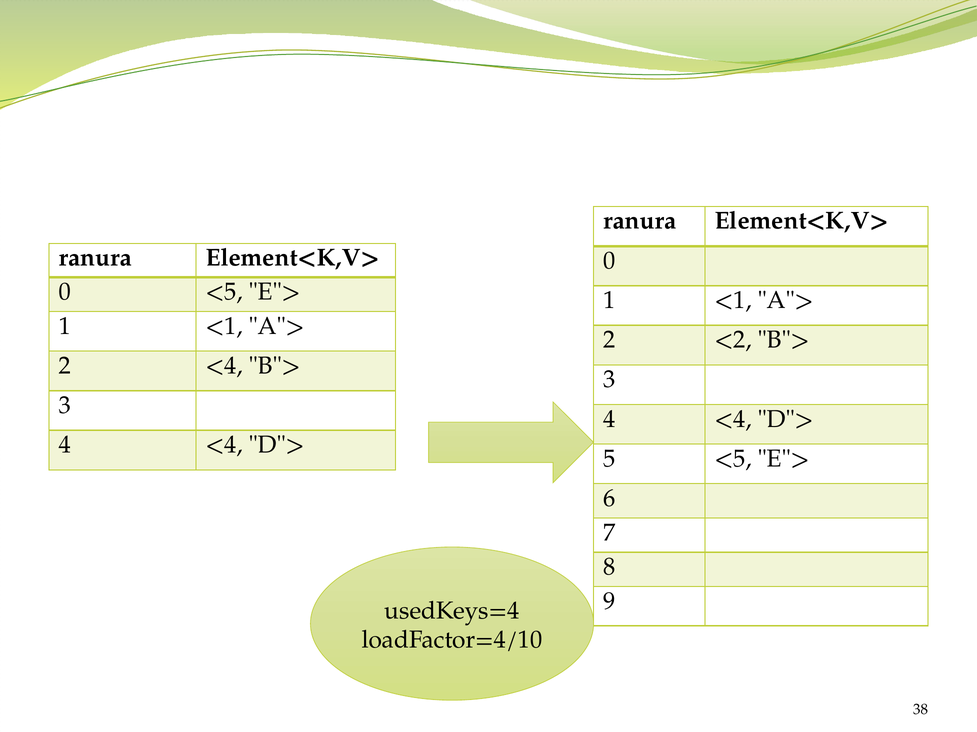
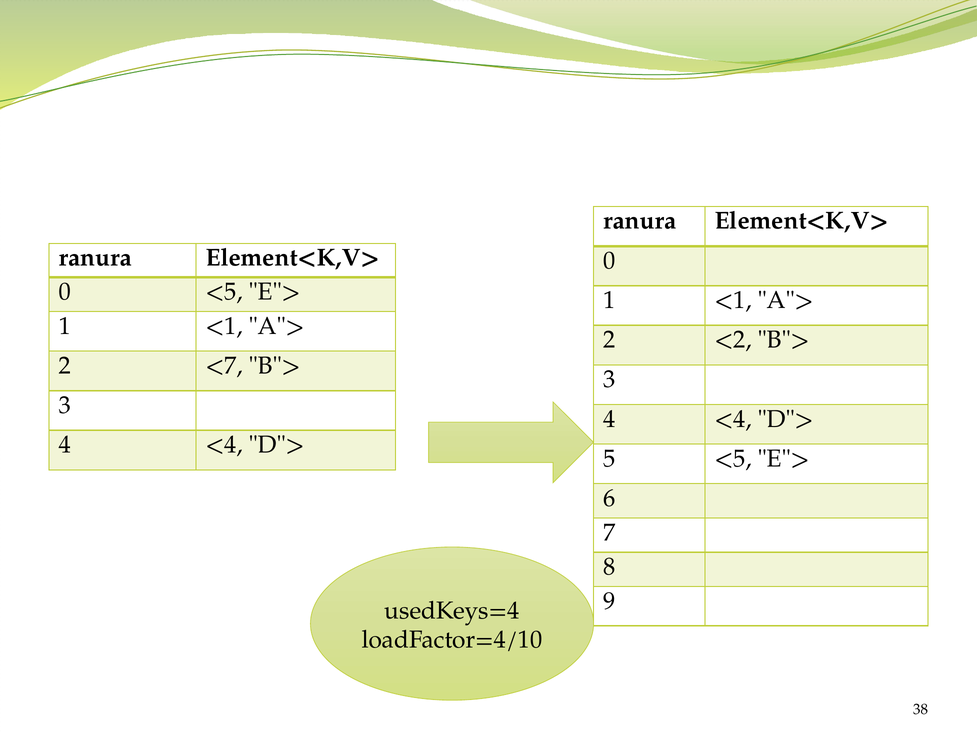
2 <4: <4 -> <7 (224, 366)
